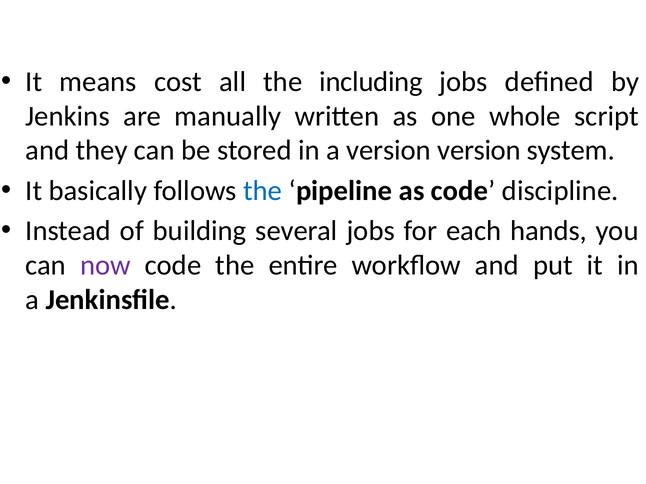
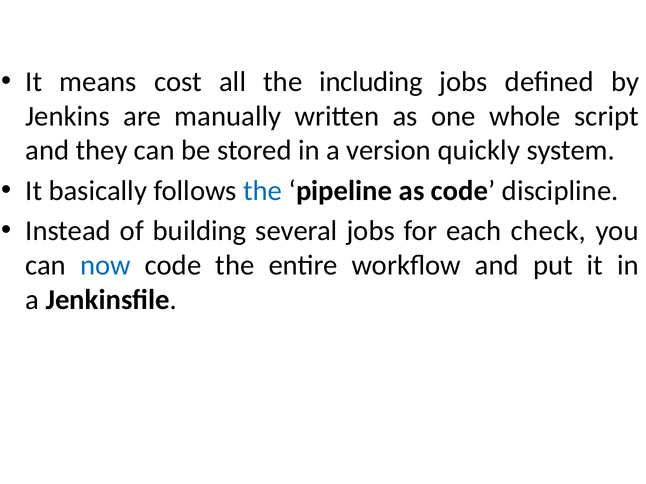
version version: version -> quickly (479, 151)
hands: hands -> check (548, 231)
now colour: purple -> blue (105, 266)
